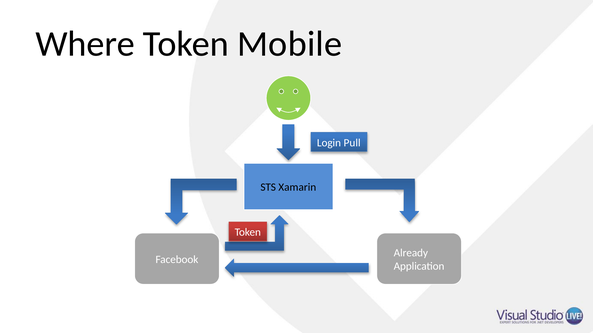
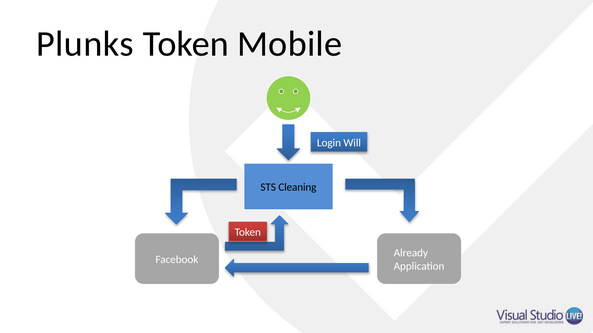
Where: Where -> Plunks (85, 44)
Pull: Pull -> Will (352, 143)
Xamarin: Xamarin -> Cleaning (297, 188)
